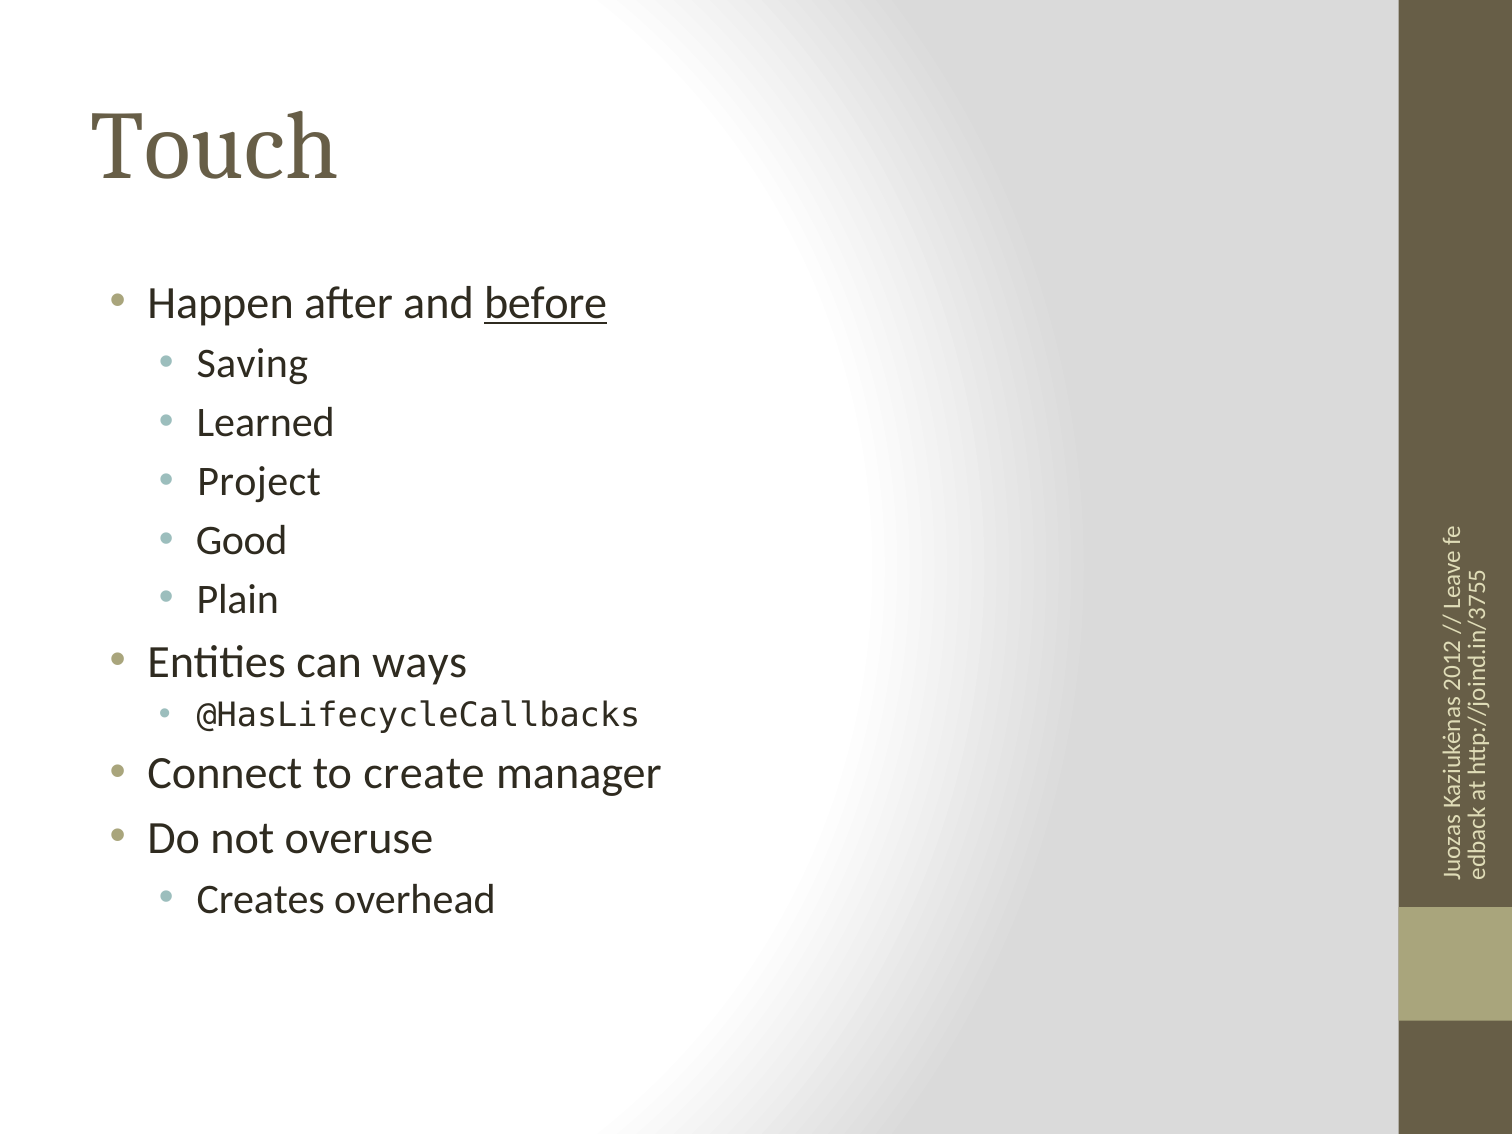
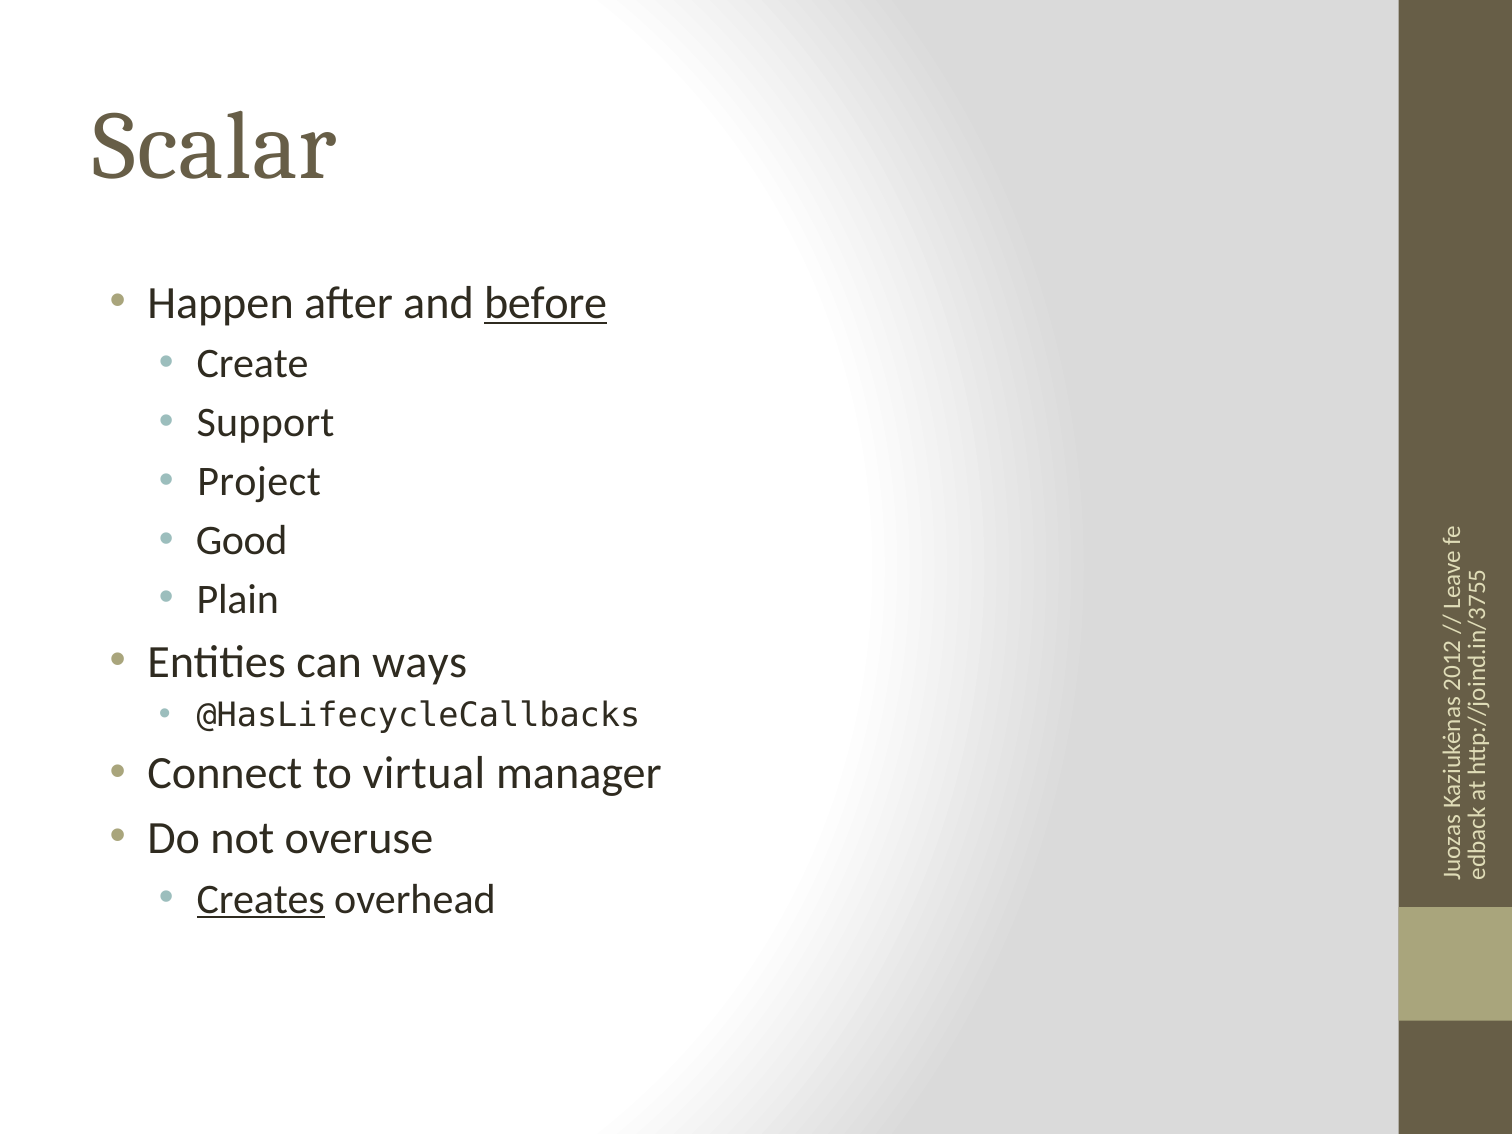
Touch: Touch -> Scalar (215, 147)
Saving: Saving -> Create (253, 364)
Learned: Learned -> Support (265, 423)
create: create -> virtual (424, 773)
Creates underline: none -> present (261, 899)
